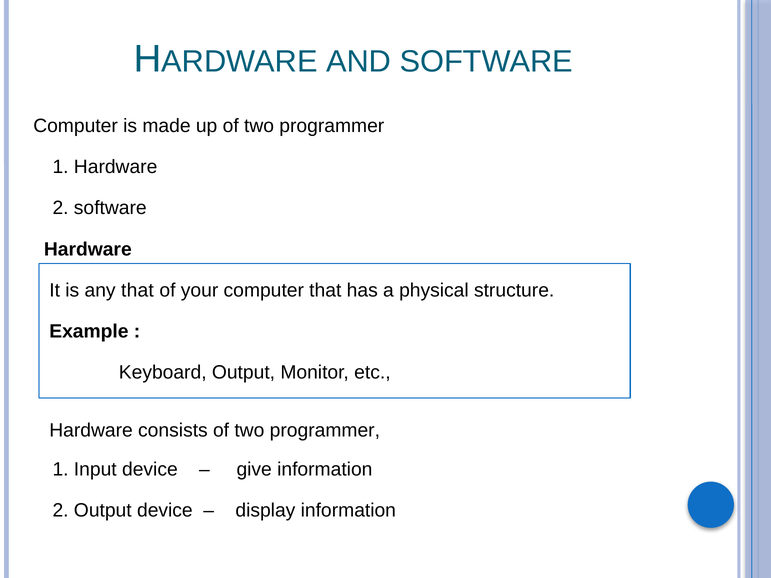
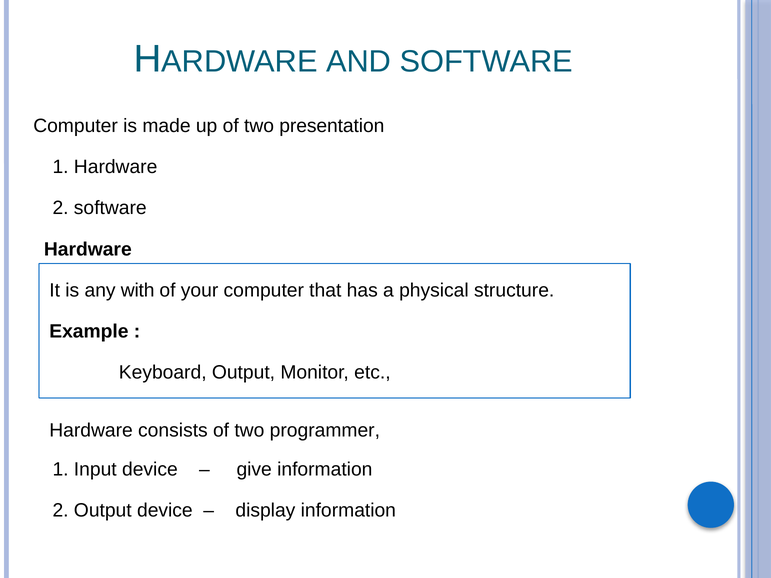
up of two programmer: programmer -> presentation (332, 126)
any that: that -> with (138, 290)
